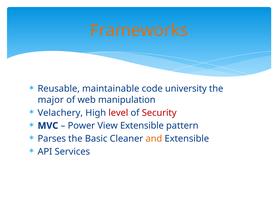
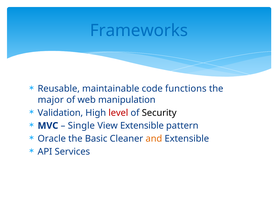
Frameworks colour: orange -> blue (139, 31)
university: university -> functions (186, 89)
Velachery: Velachery -> Validation (60, 113)
Security colour: red -> black (159, 113)
Power: Power -> Single (81, 126)
Parses: Parses -> Oracle (52, 139)
